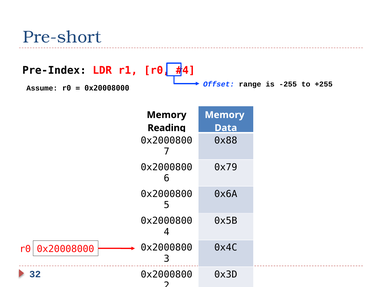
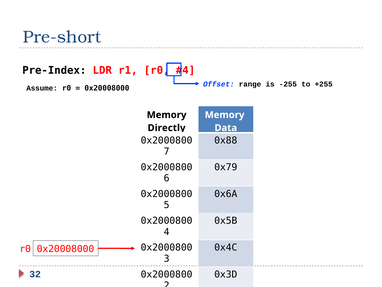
Reading: Reading -> Directly (167, 128)
